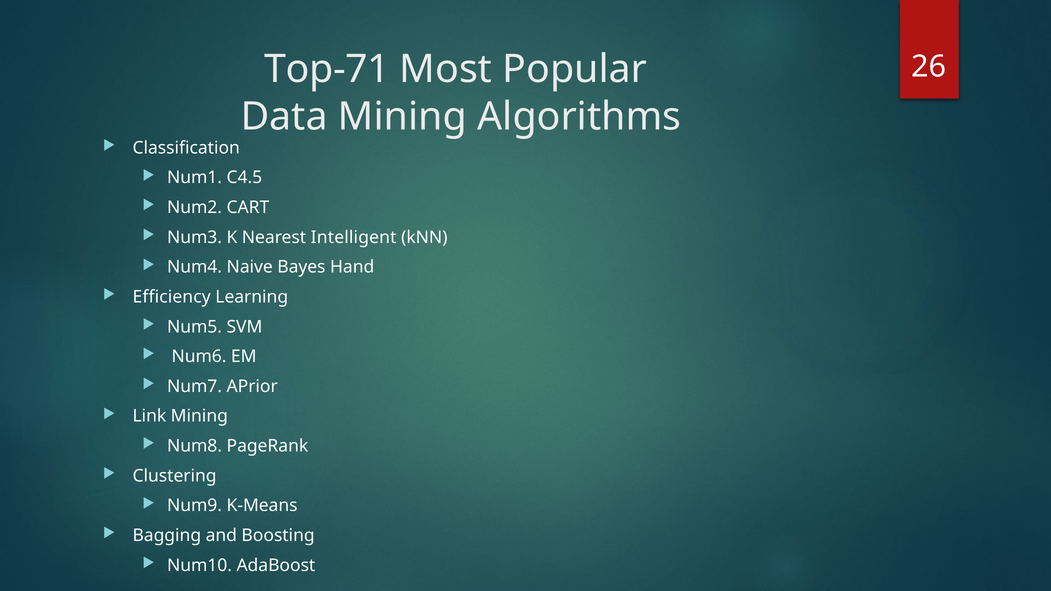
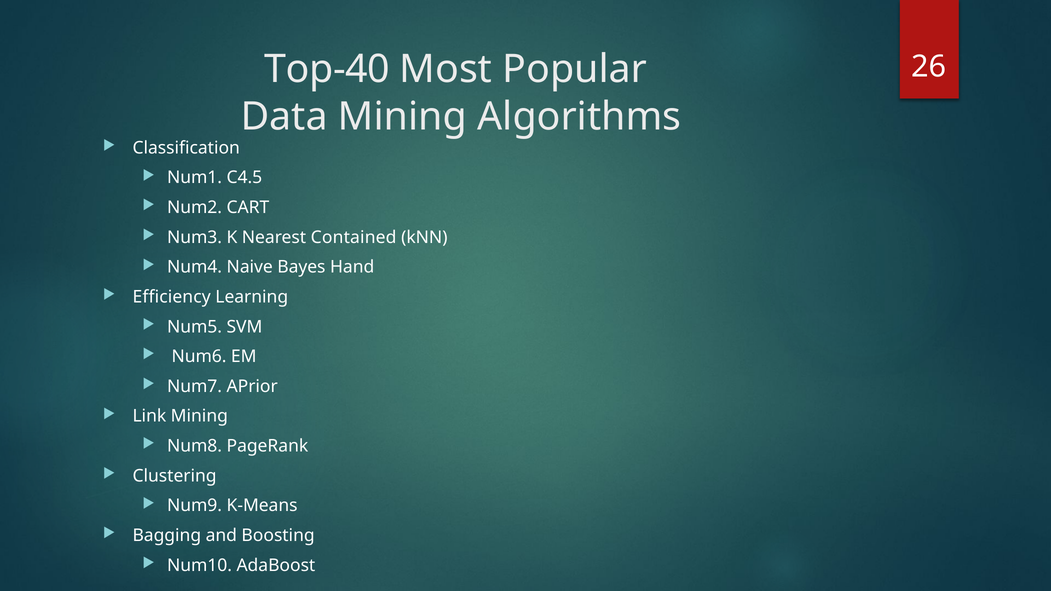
Top-71: Top-71 -> Top-40 (327, 69)
Intelligent: Intelligent -> Contained (354, 237)
